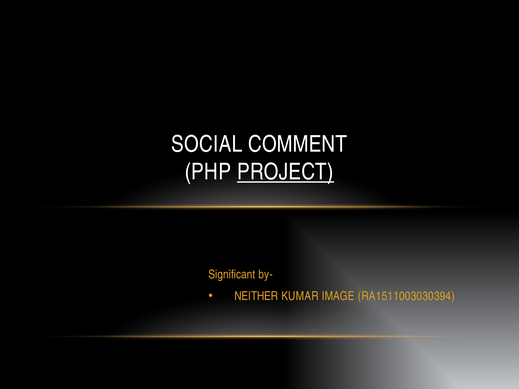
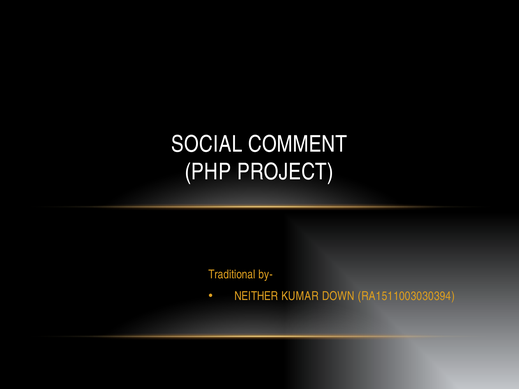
PROJECT underline: present -> none (285, 172)
Significant: Significant -> Traditional (232, 275)
IMAGE: IMAGE -> DOWN (338, 296)
